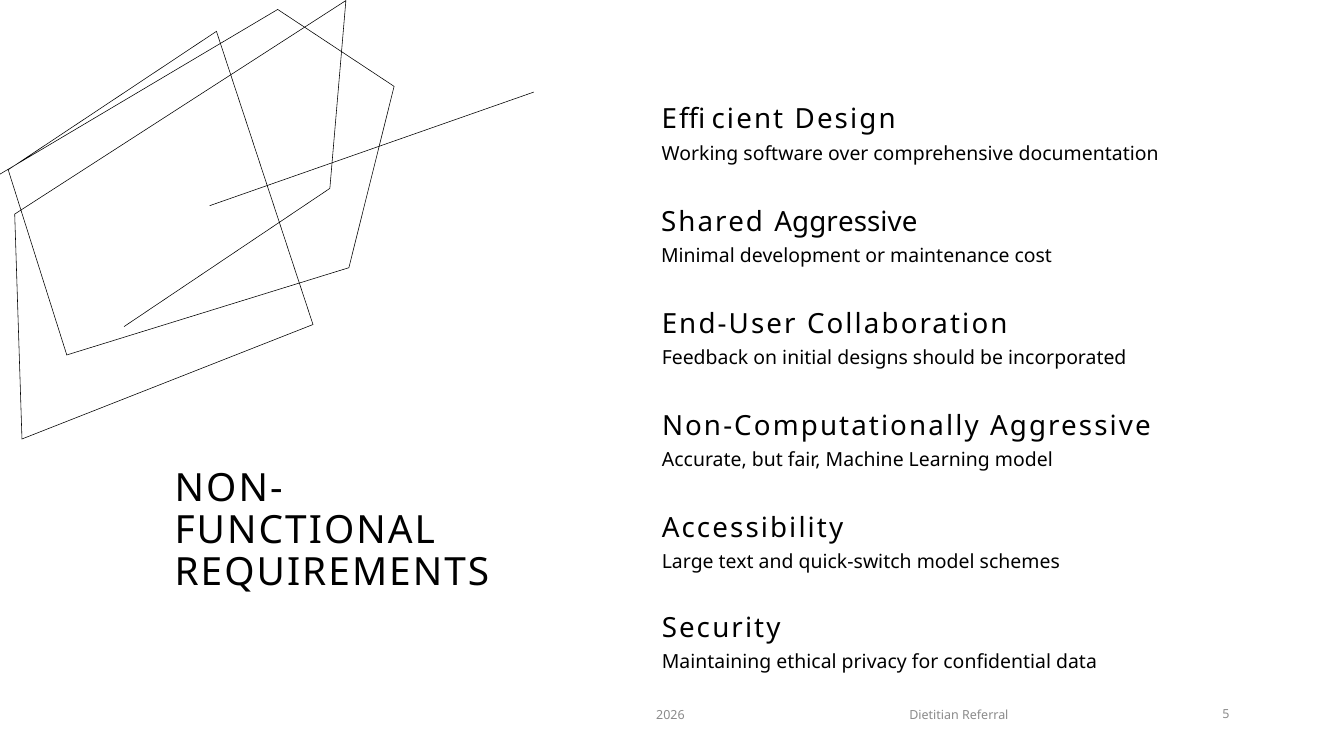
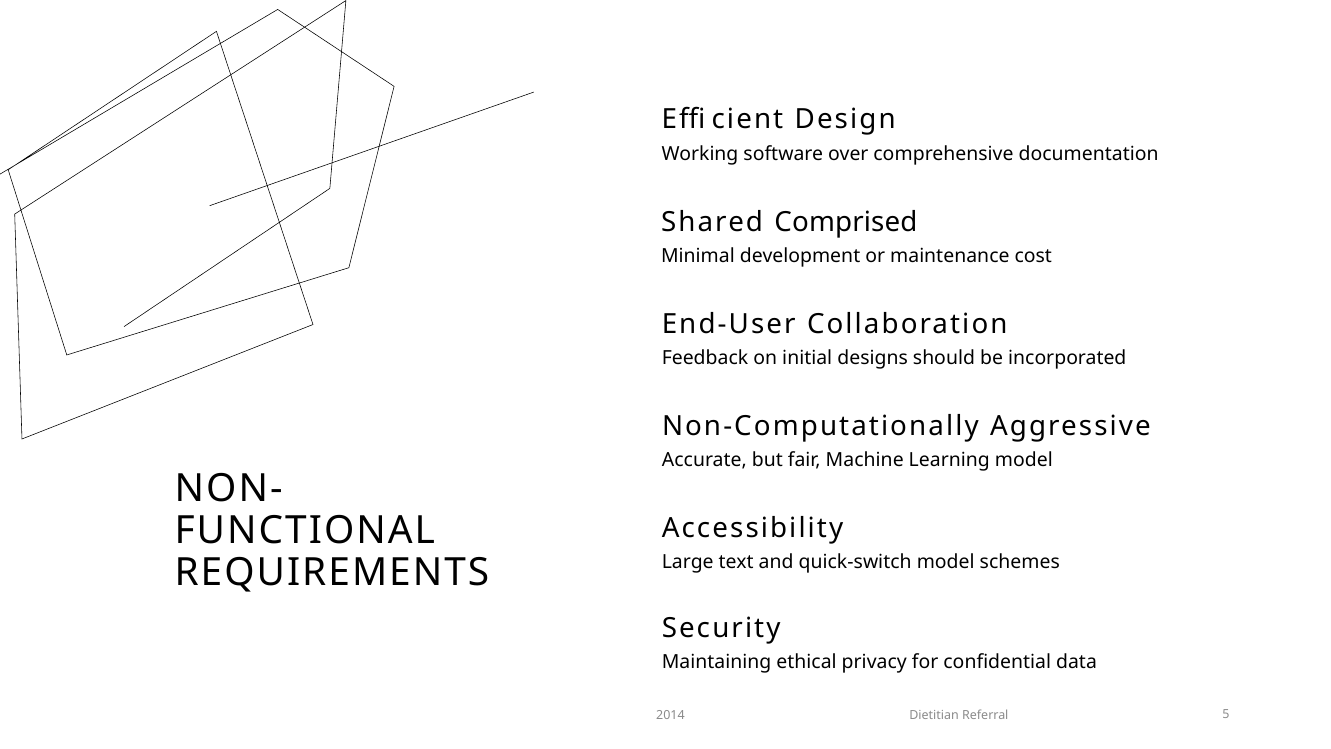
Shared Aggressive: Aggressive -> Comprised (846, 222)
2026: 2026 -> 2014 (670, 715)
